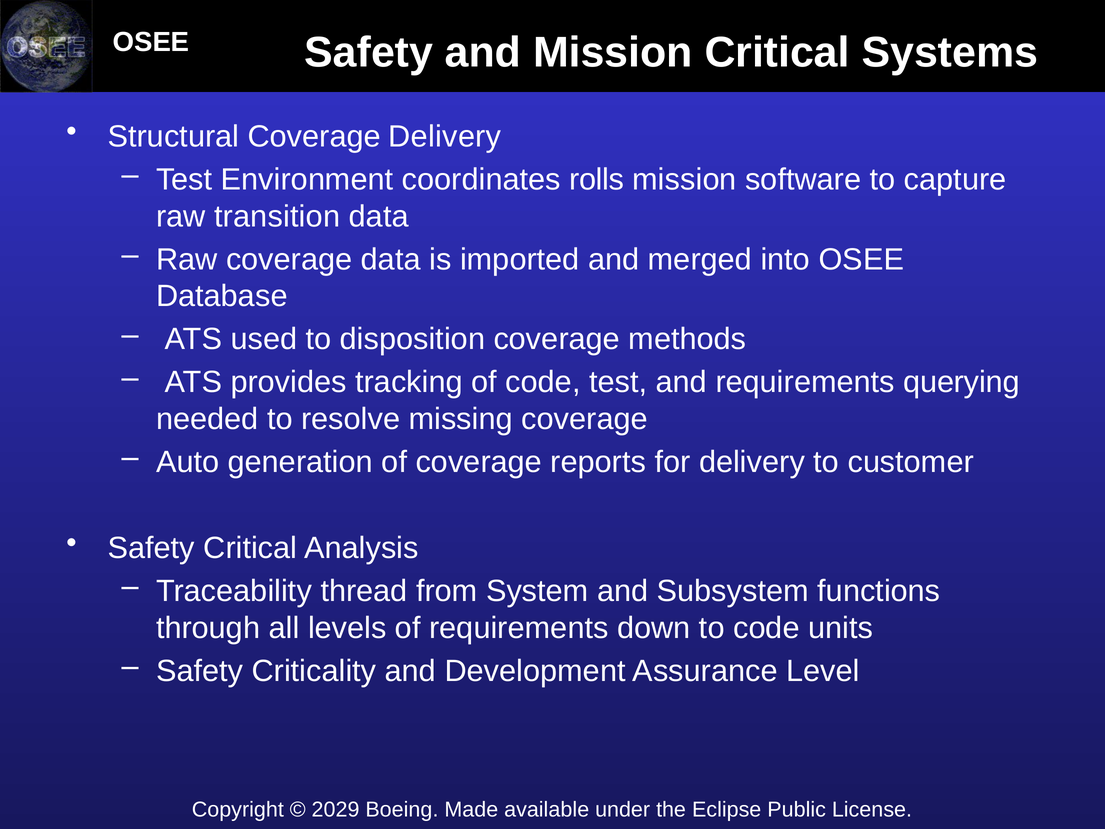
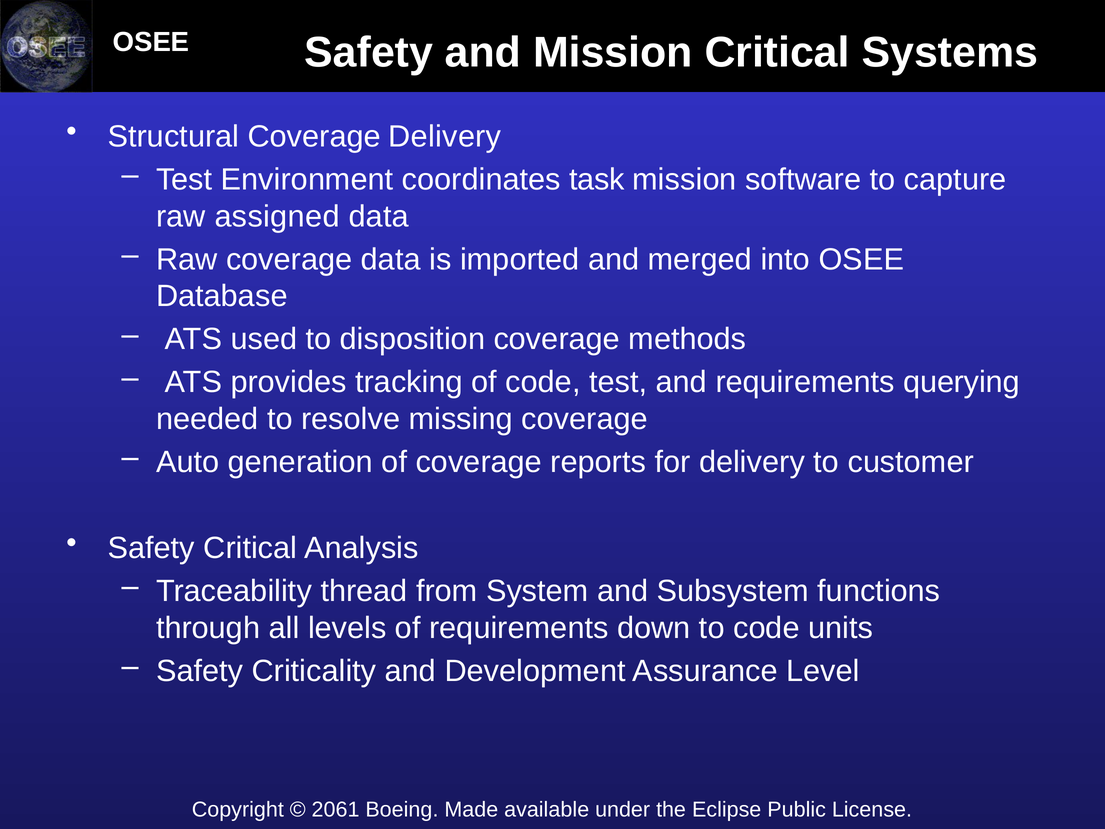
rolls: rolls -> task (597, 180)
transition: transition -> assigned (277, 216)
2029: 2029 -> 2061 (336, 810)
